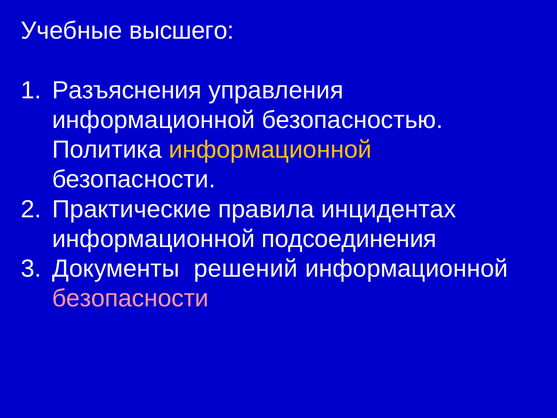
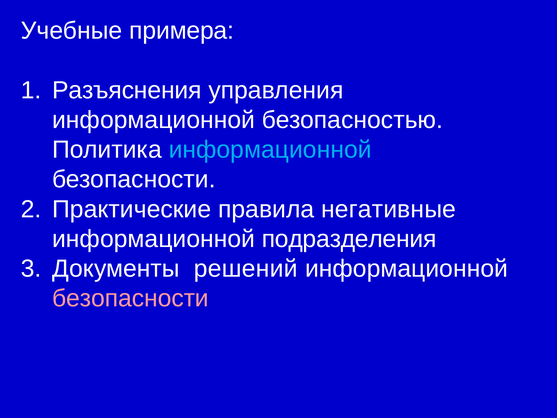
высшего: высшего -> примера (182, 31)
информационной colour: yellow -> light blue (270, 150)
инцидентах: инцидентах -> негативные (389, 209)
подсоединения: подсоединения -> подразделения (349, 239)
